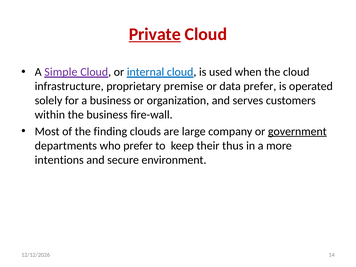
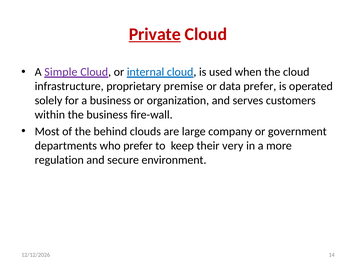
finding: finding -> behind (110, 131)
government underline: present -> none (297, 131)
thus: thus -> very (233, 146)
intentions: intentions -> regulation (59, 160)
